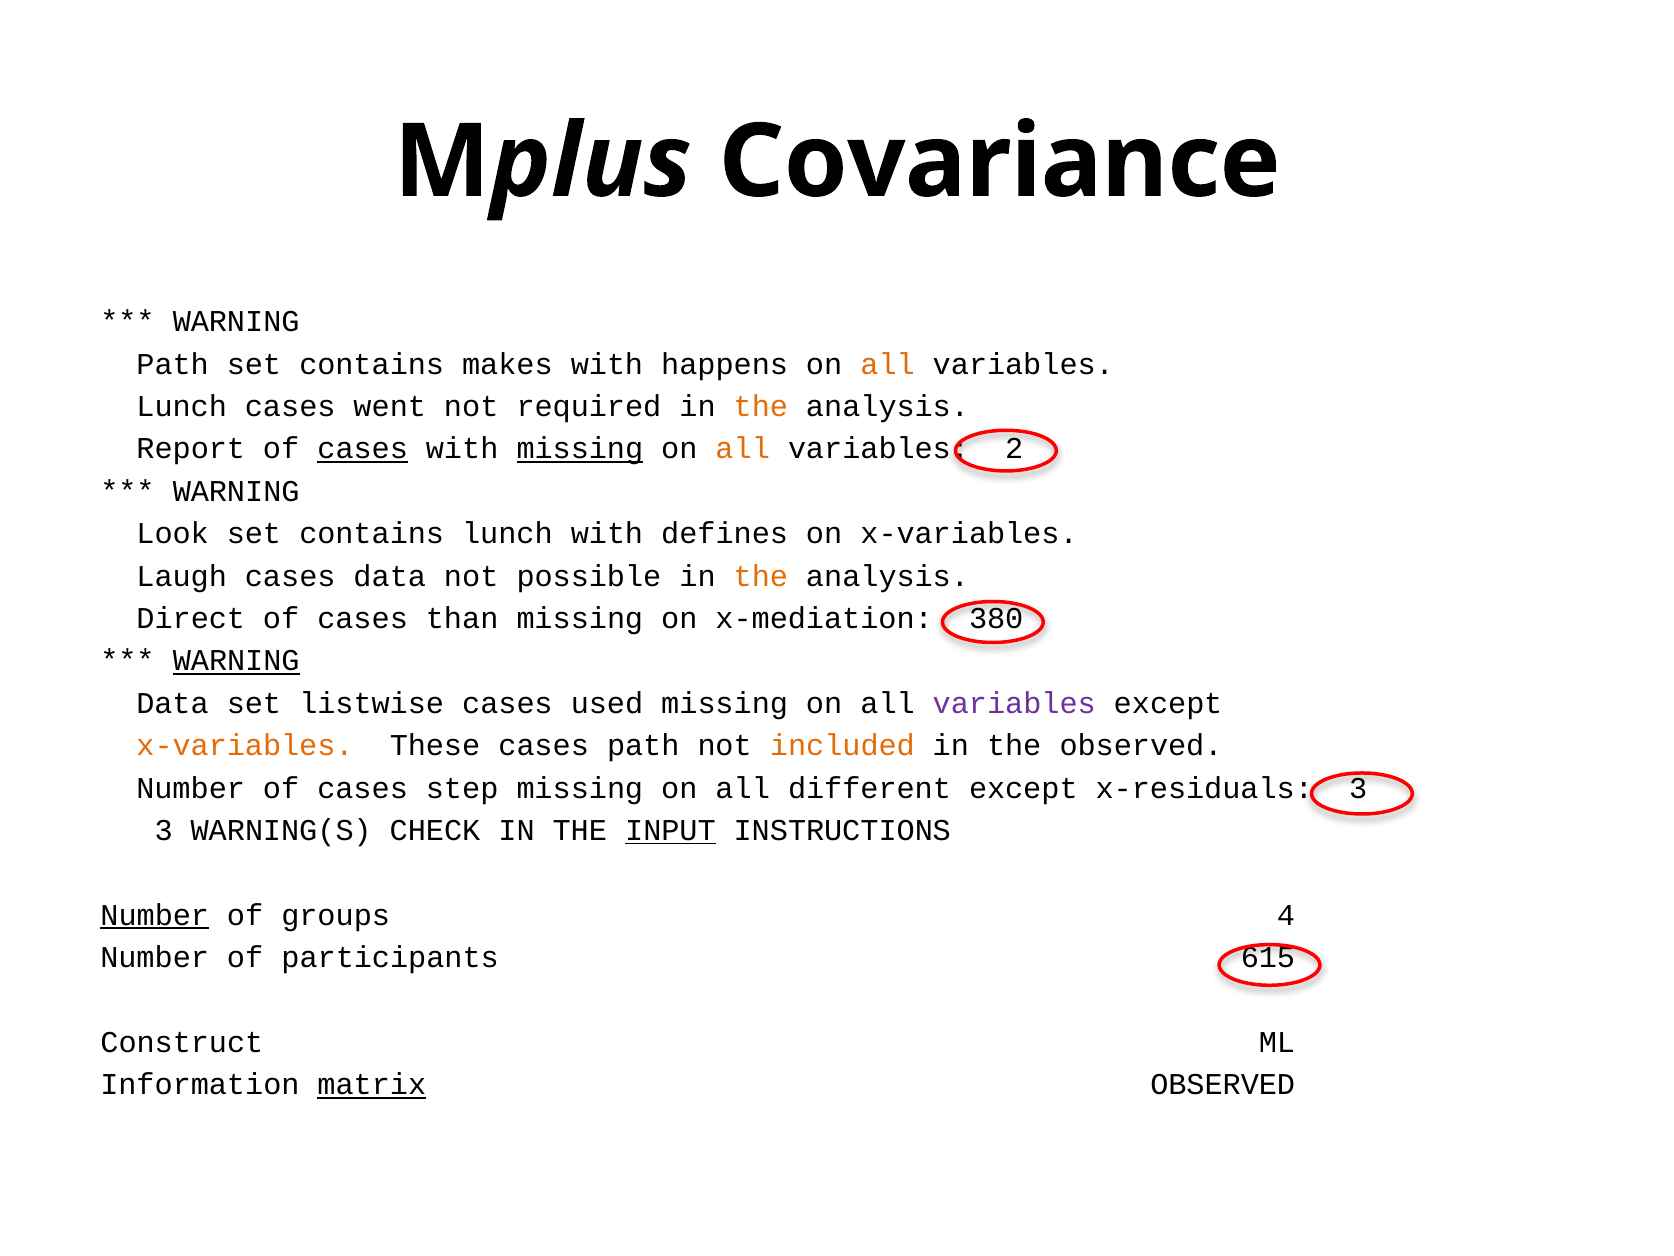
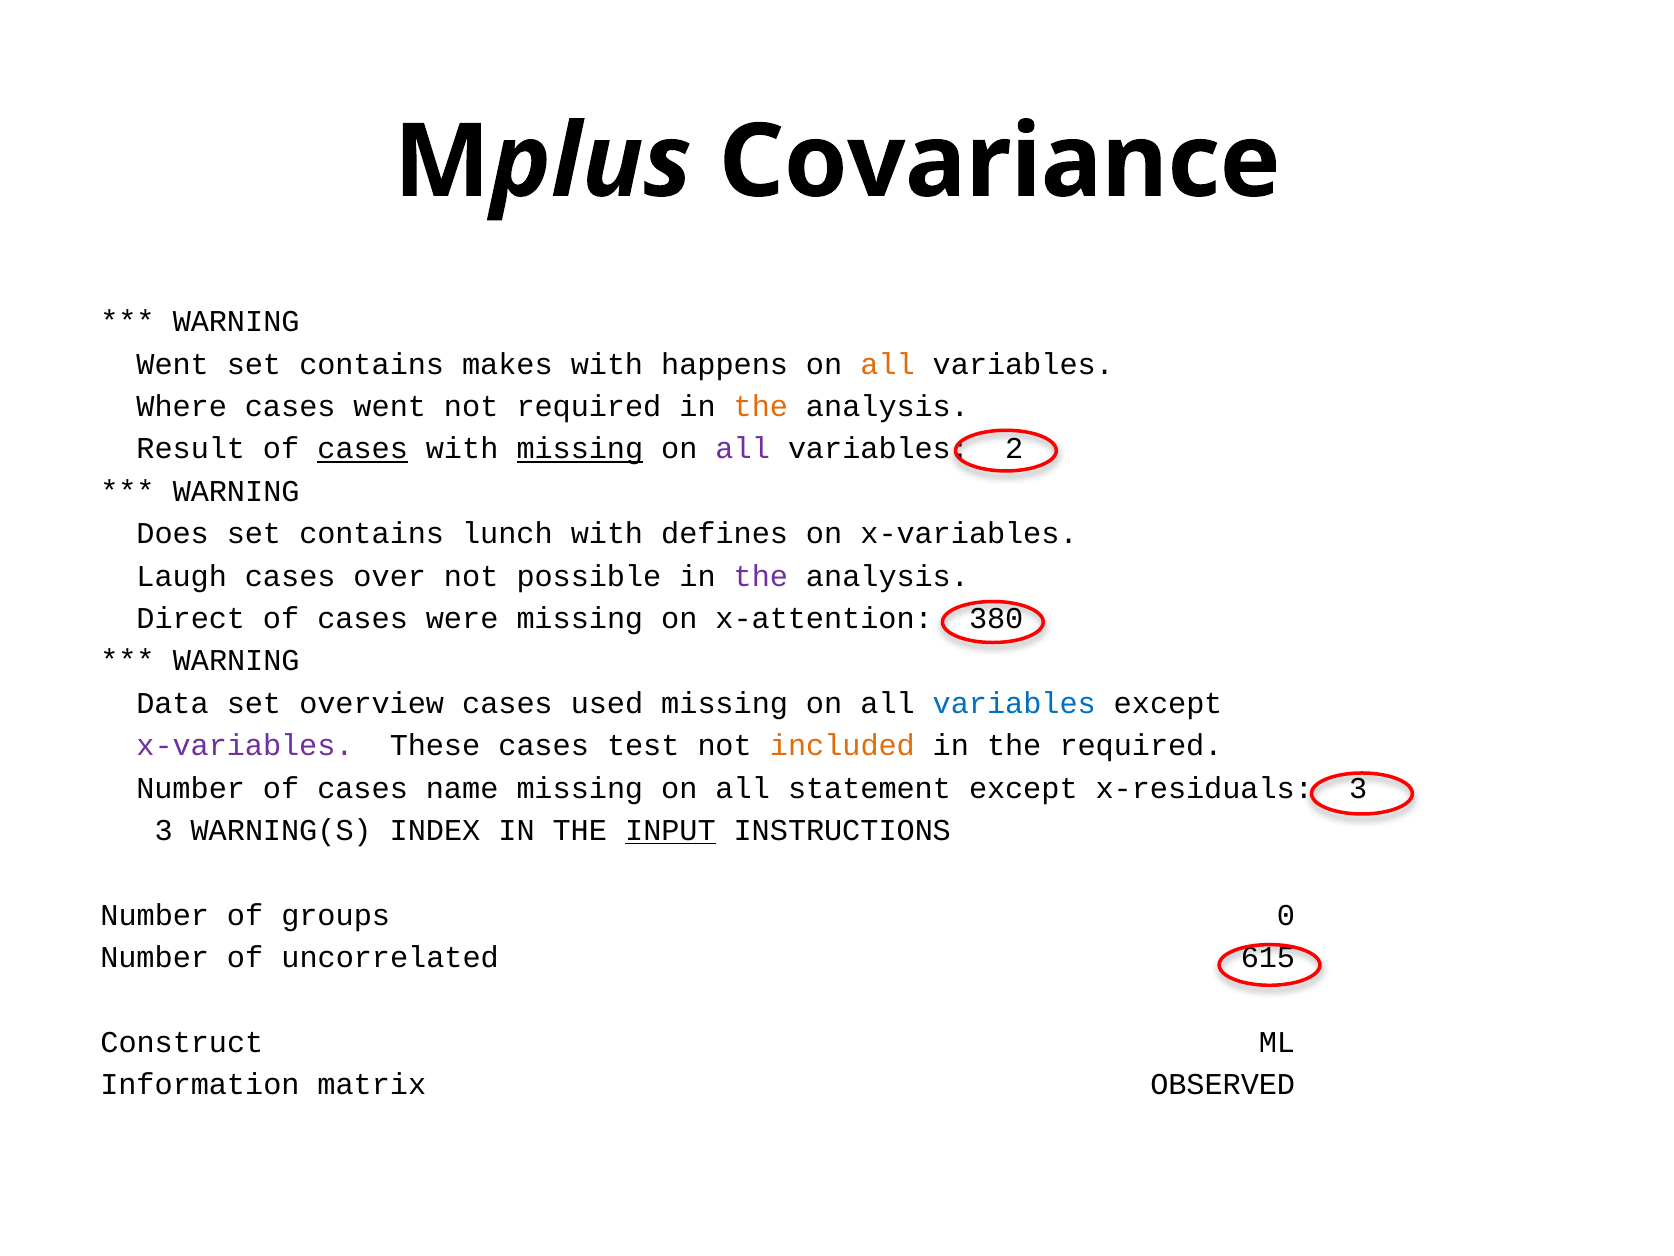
Path: Path -> Went (173, 364)
Lunch: Lunch -> Where (182, 406)
Report: Report -> Result (191, 449)
all colour: orange -> purple (743, 449)
Look: Look -> Does (173, 533)
cases data: data -> over (390, 576)
the colour: orange -> purple (761, 576)
than: than -> were (462, 618)
x-mediation: x-mediation -> x-attention (824, 618)
WARNING underline: present -> none (236, 661)
listwise: listwise -> overview (372, 703)
variables colour: purple -> blue (1014, 703)
x-variables colour: orange -> purple (245, 745)
cases path: path -> test (643, 745)
the observed: observed -> required (1141, 745)
step: step -> name (462, 788)
different: different -> statement (869, 788)
CHECK: CHECK -> INDEX (435, 830)
Number underline: present -> none (155, 915)
4: 4 -> 0 (1286, 915)
participants: participants -> uncorrelated (390, 957)
matrix underline: present -> none (372, 1084)
